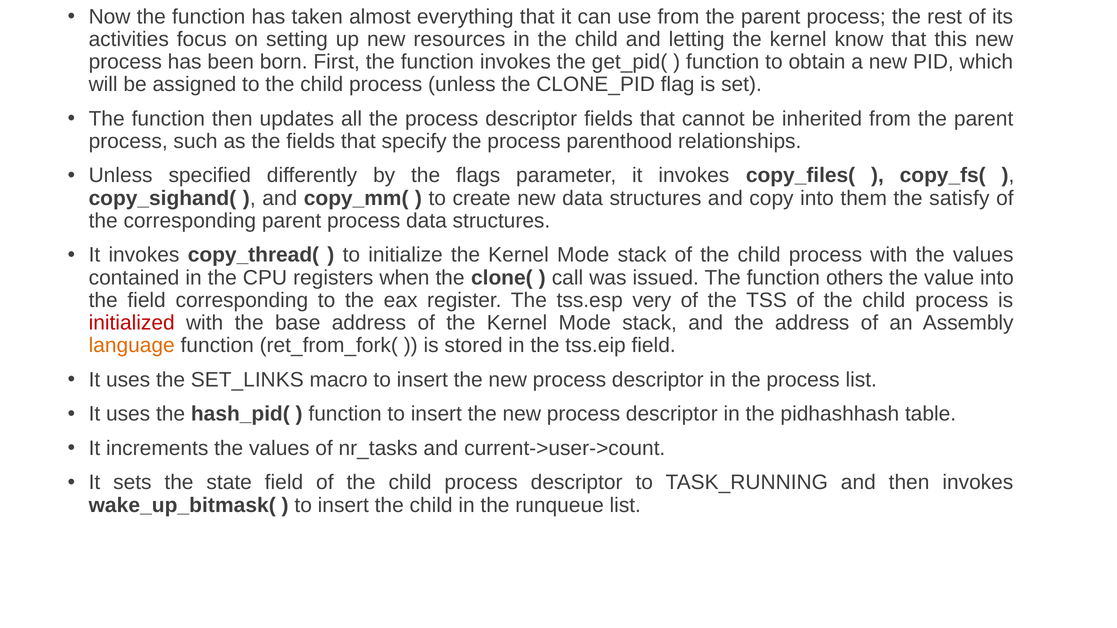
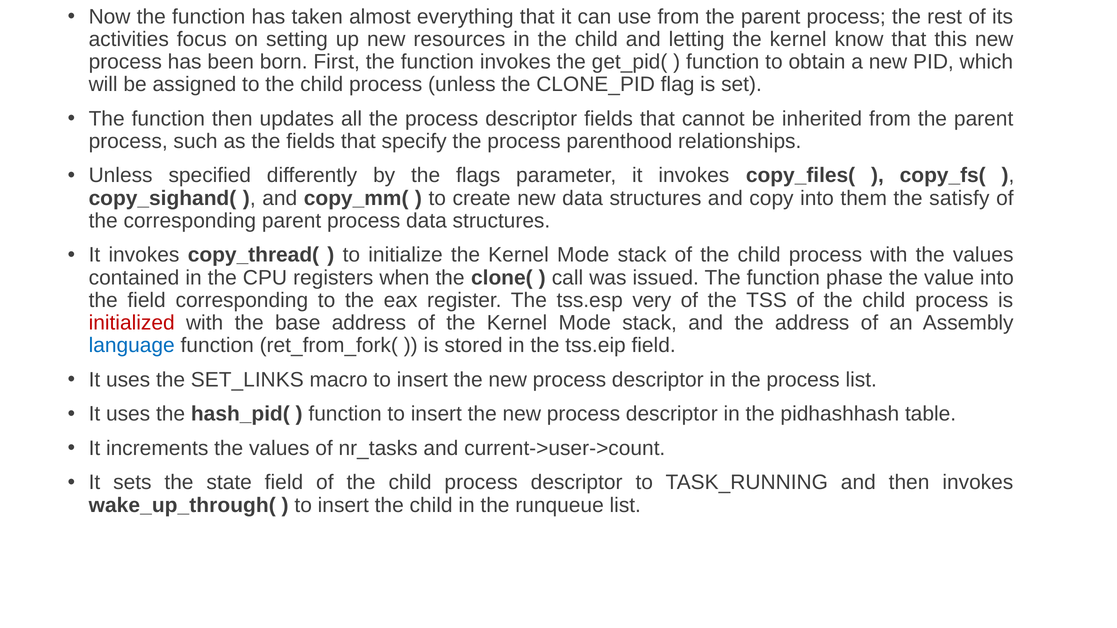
others: others -> phase (854, 278)
language colour: orange -> blue (132, 346)
wake_up_bitmask(: wake_up_bitmask( -> wake_up_through( (182, 505)
